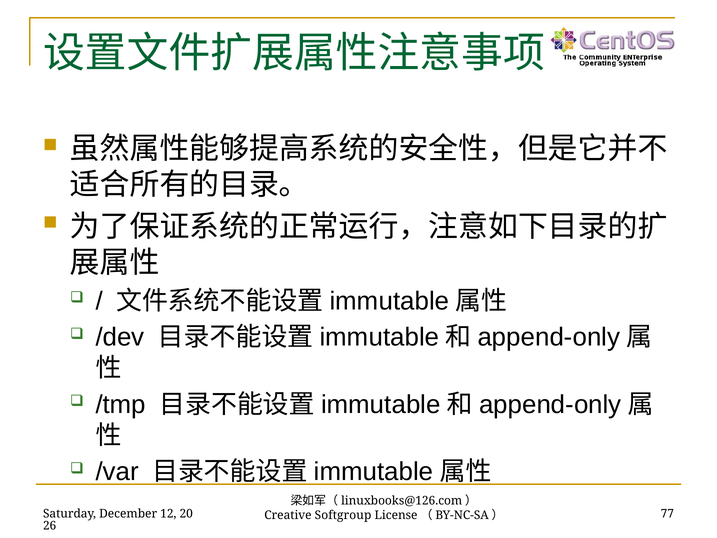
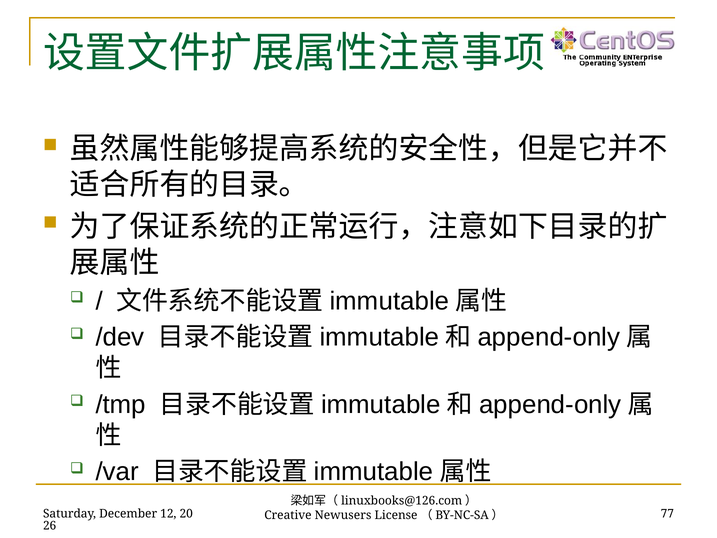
Softgroup: Softgroup -> Newusers (343, 515)
